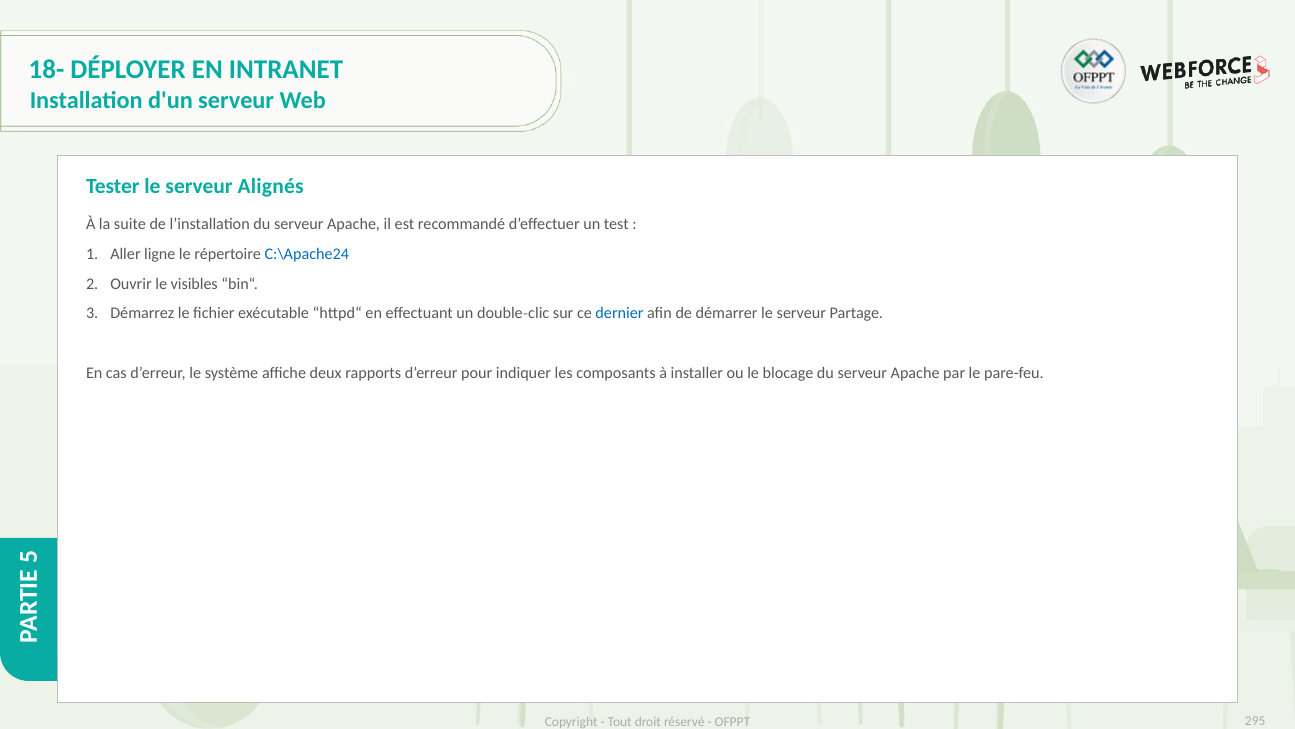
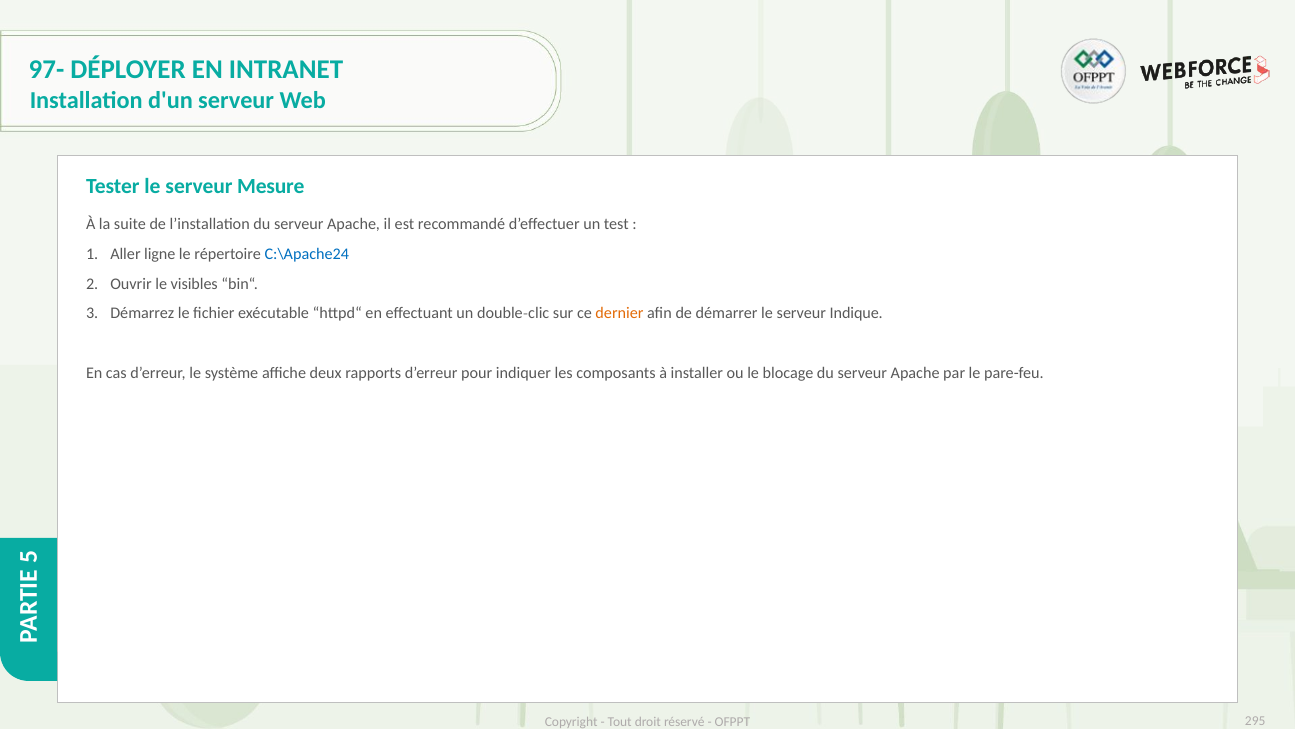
18-: 18- -> 97- (46, 70)
Alignés: Alignés -> Mesure (271, 187)
dernier colour: blue -> orange (620, 313)
Partage: Partage -> Indique (856, 313)
